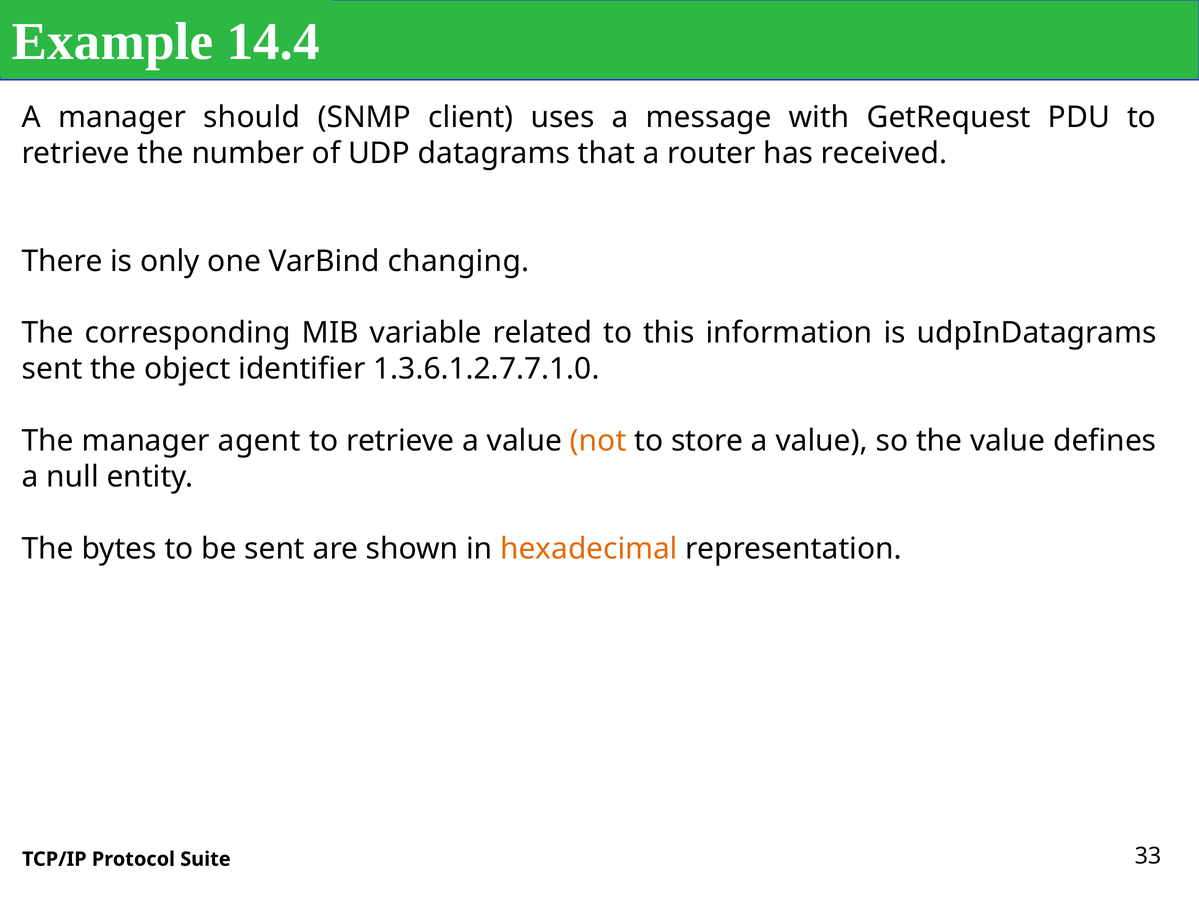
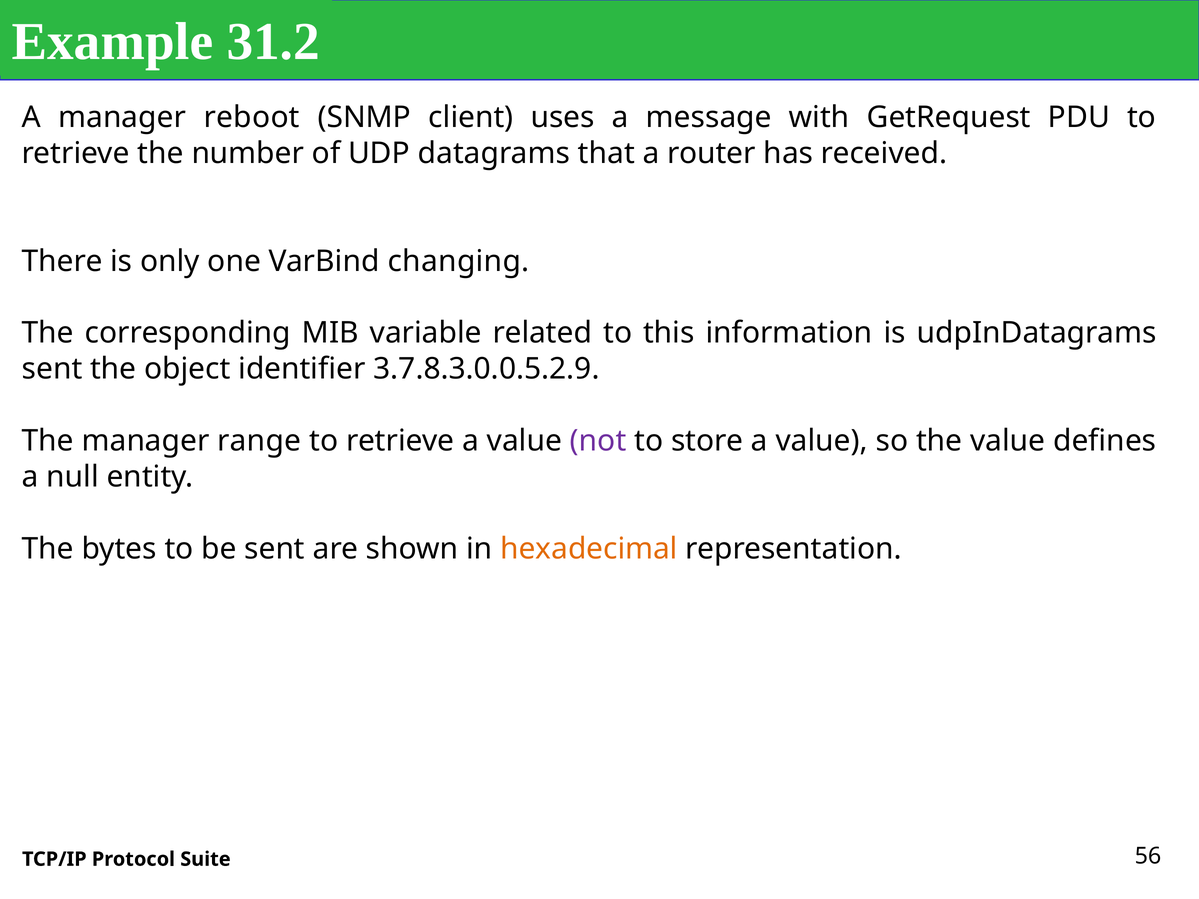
14.4: 14.4 -> 31.2 (273, 42)
should: should -> reboot (252, 117)
1.3.6.1.2.7.7.1.0: 1.3.6.1.2.7.7.1.0 -> 3.7.8.3.0.0.5.2.9 (486, 369)
agent: agent -> range (259, 441)
not colour: orange -> purple (598, 441)
33: 33 -> 56 (1148, 856)
